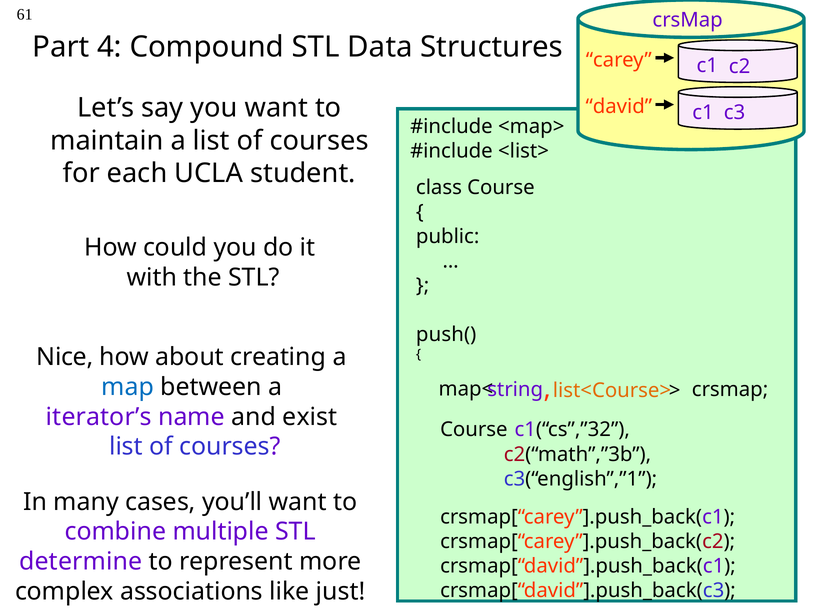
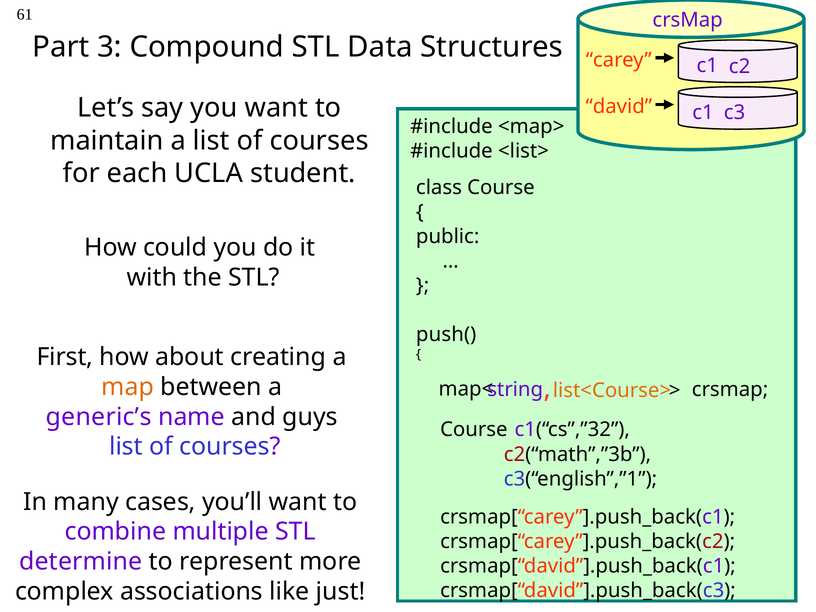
4: 4 -> 3 (109, 47)
Nice: Nice -> First (65, 357)
map colour: blue -> orange (128, 387)
iterator’s: iterator’s -> generic’s (99, 417)
exist: exist -> guys (310, 417)
